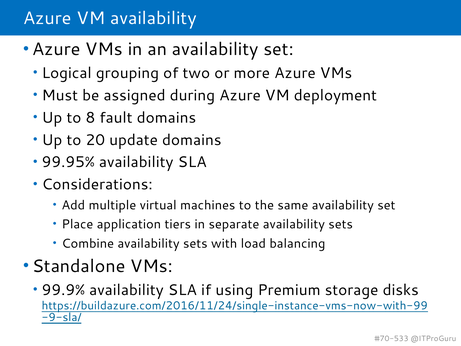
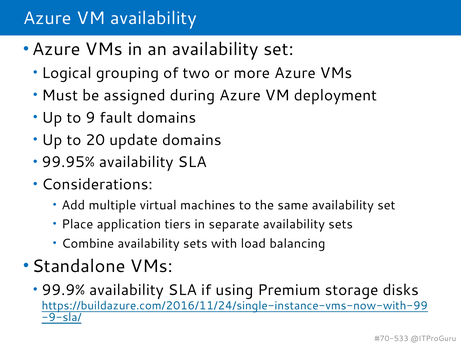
8: 8 -> 9 (90, 118)
